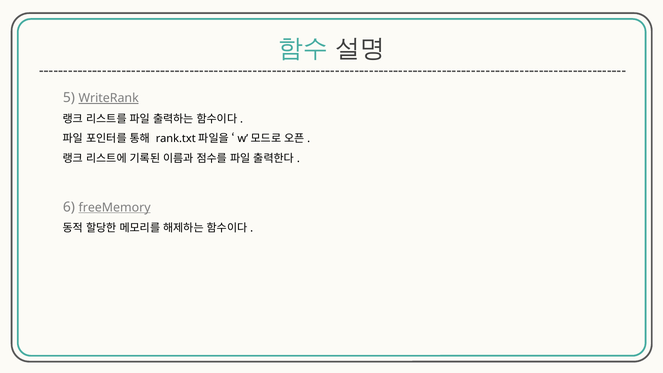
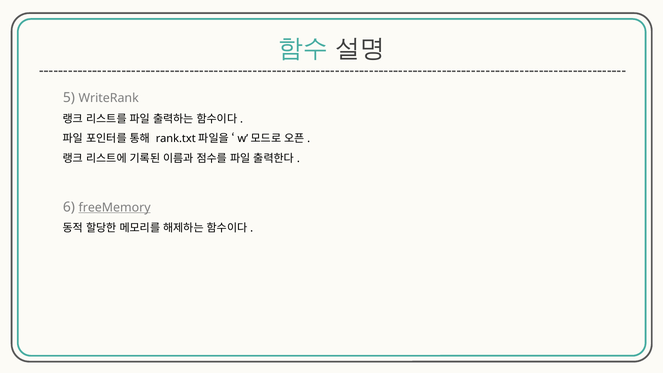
WriteRank underline: present -> none (109, 98)
